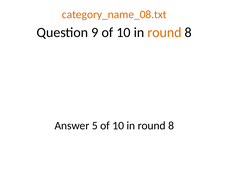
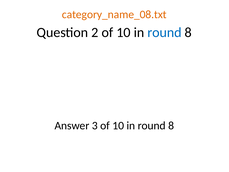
9: 9 -> 2 (95, 32)
round colour: orange -> blue (164, 32)
5: 5 -> 3 (95, 125)
